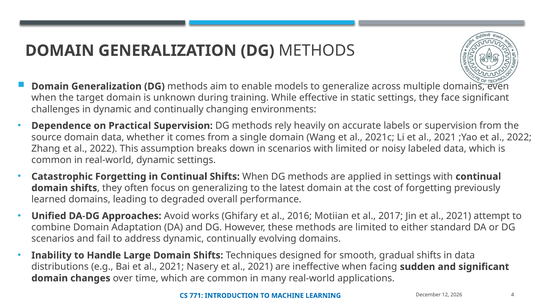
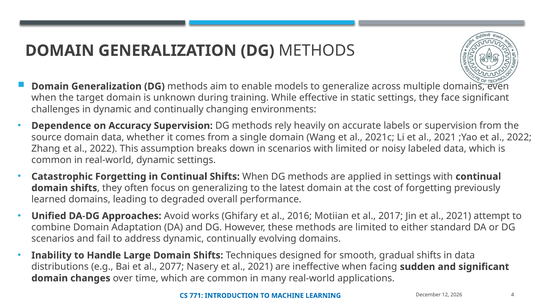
Practical: Practical -> Accuracy (130, 126)
Bai et al 2021: 2021 -> 2077 (172, 267)
